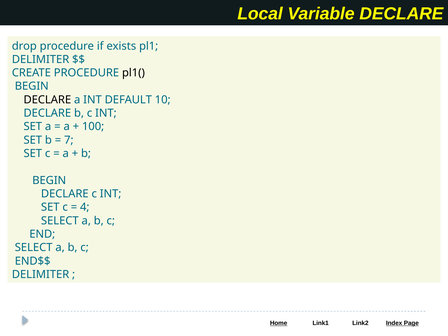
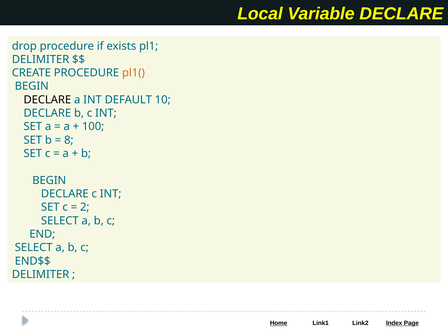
pl1( colour: black -> orange (133, 73)
7: 7 -> 8 (69, 140)
4: 4 -> 2 (85, 207)
